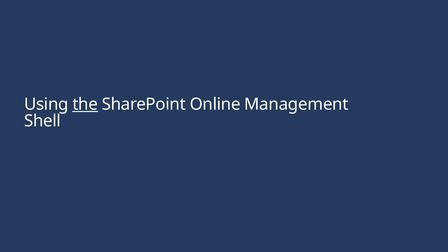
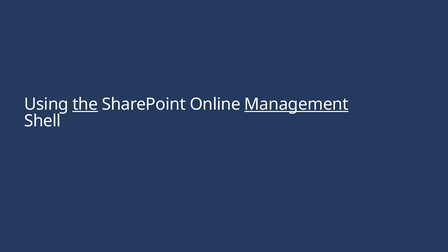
Management underline: none -> present (296, 104)
